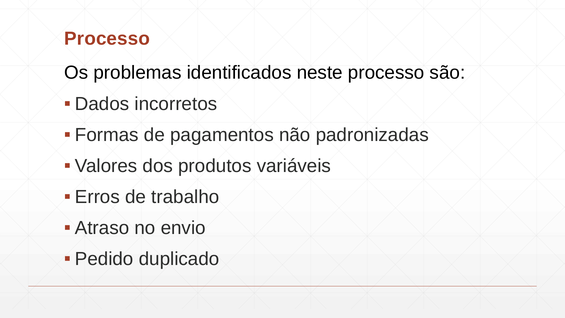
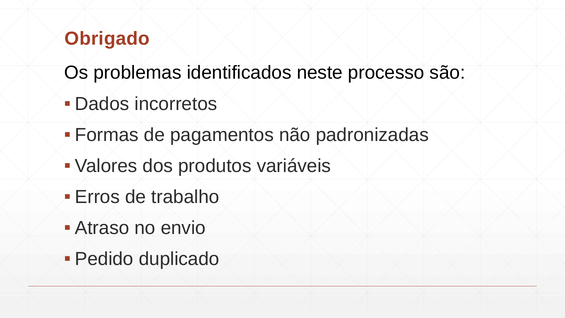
Processo: Processo -> Obrigado (107, 38)
